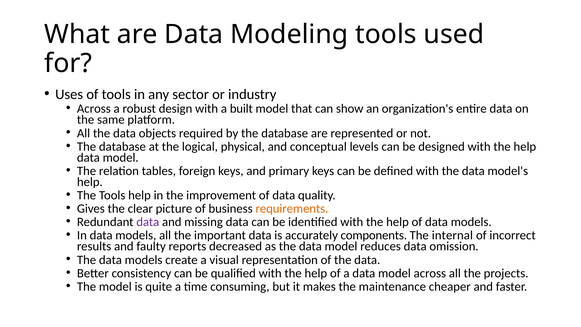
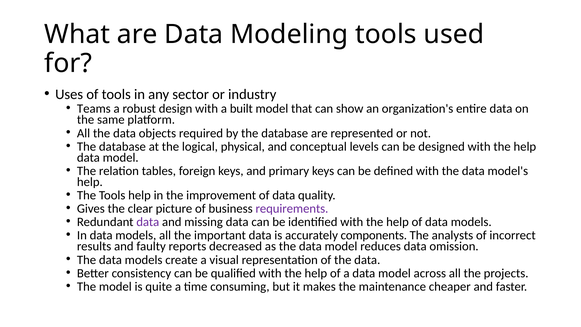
Across: Across -> Teams (94, 109)
requirements colour: orange -> purple (292, 209)
internal: internal -> analysts (452, 235)
